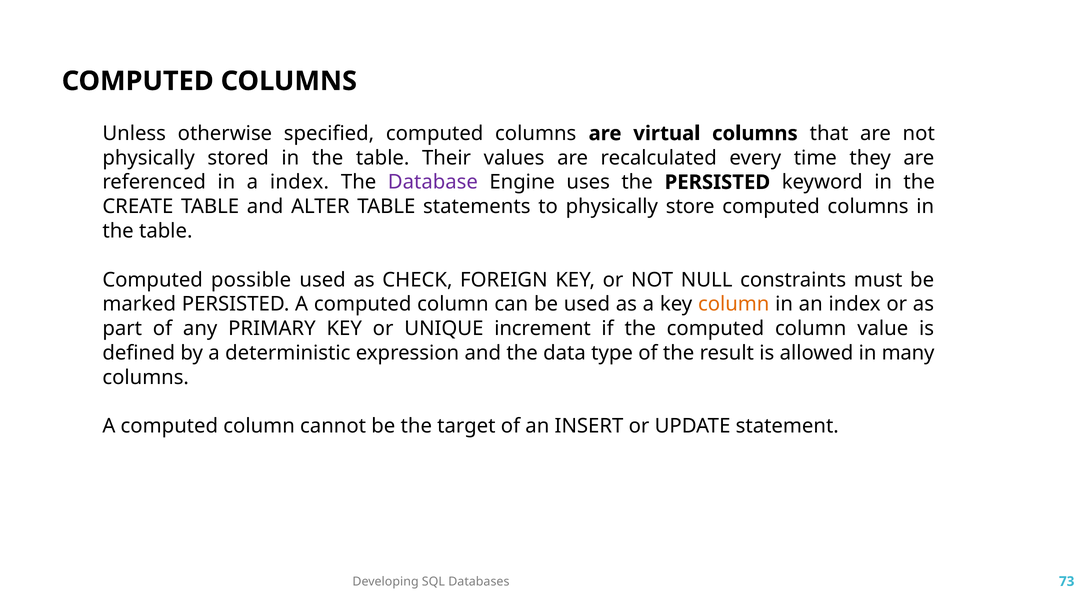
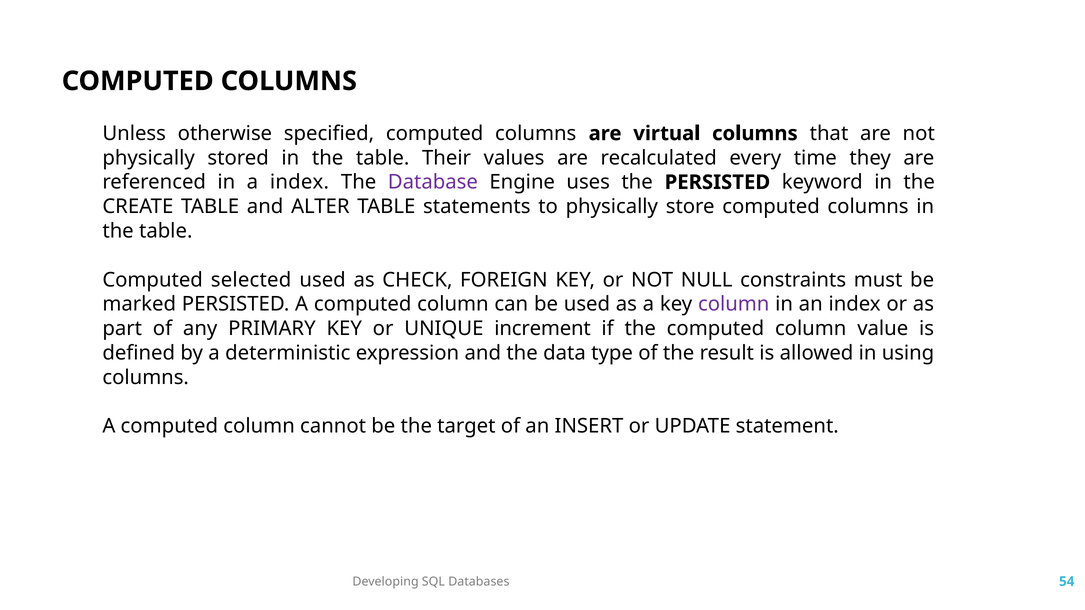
possible: possible -> selected (251, 280)
column colour: orange -> purple (734, 304)
many: many -> using (908, 353)
73: 73 -> 54 (1067, 582)
